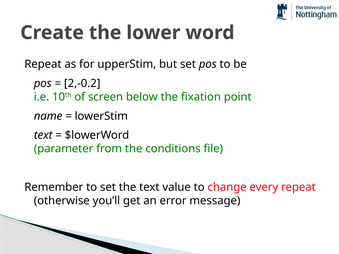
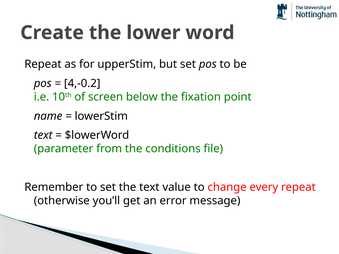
2,-0.2: 2,-0.2 -> 4,-0.2 (82, 83)
